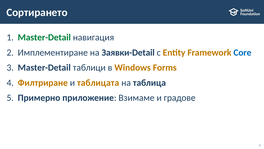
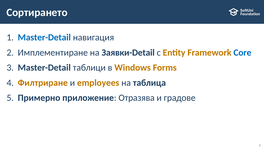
Master-Detail colour: green -> blue (44, 37)
таблицата: таблицата -> employees (98, 82)
Взимаме: Взимаме -> Отразява (137, 98)
